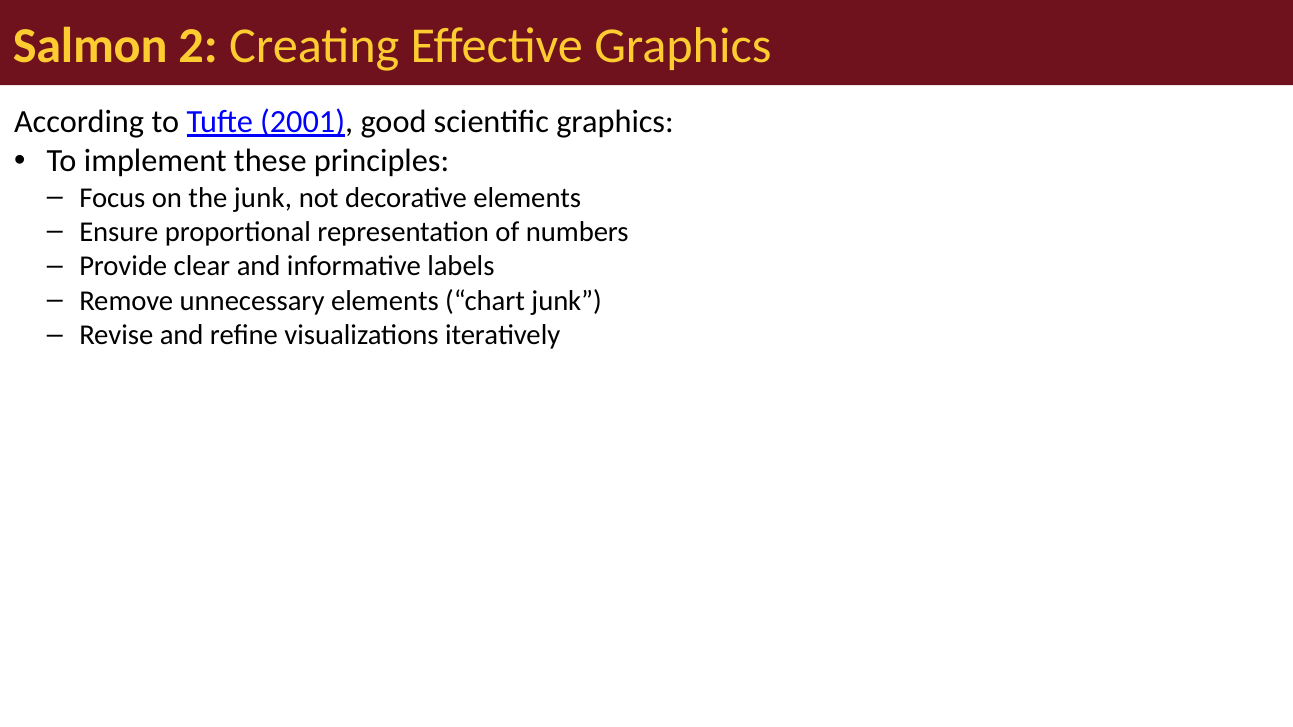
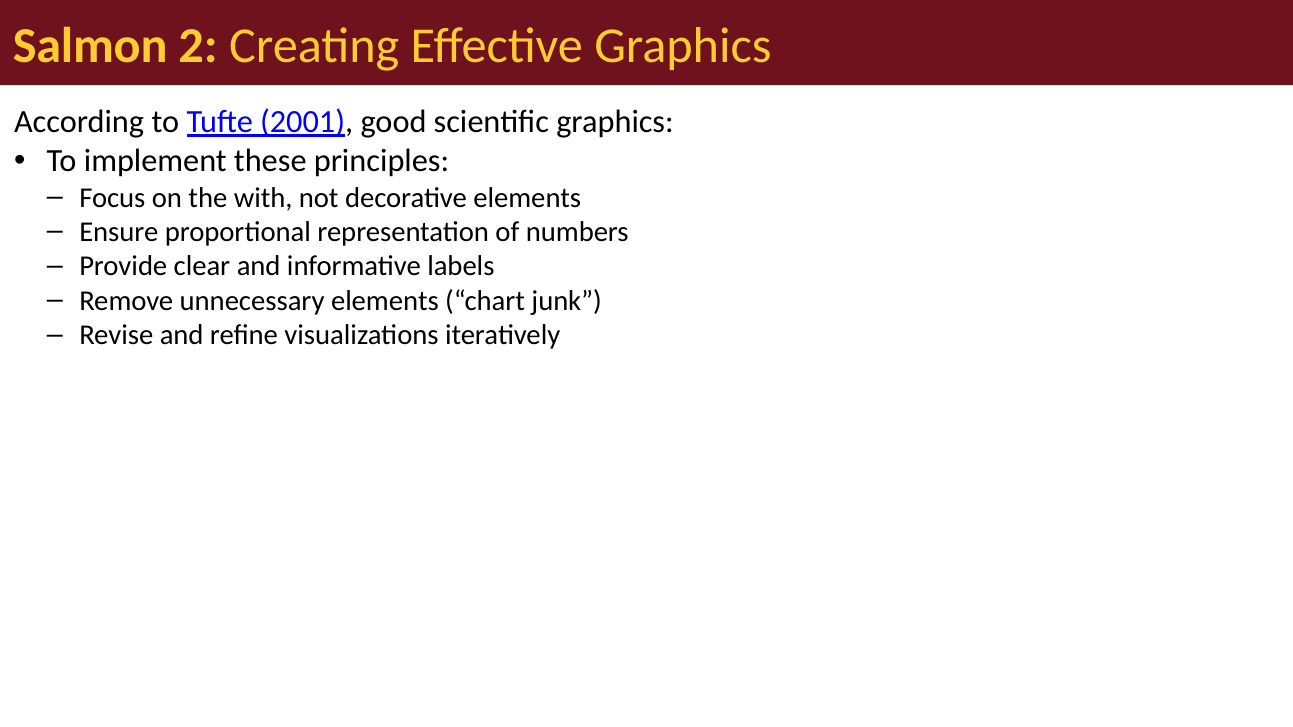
the junk: junk -> with (263, 198)
